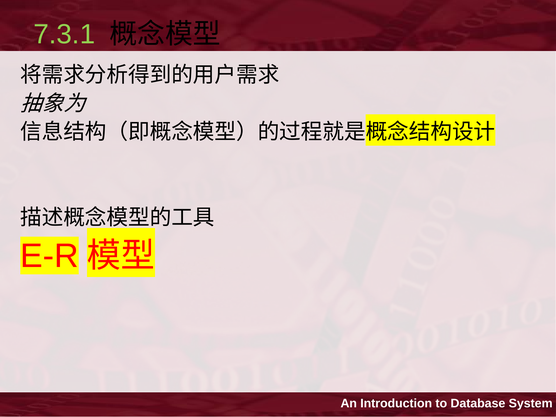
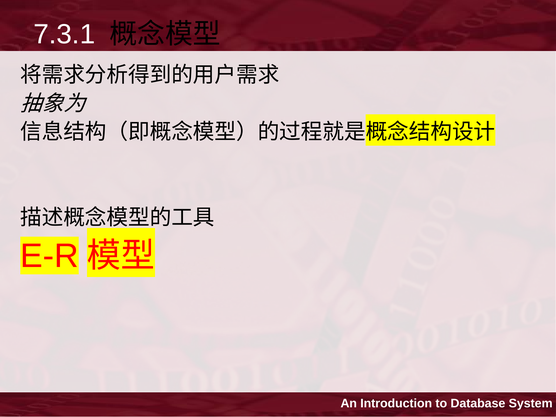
7.3.1 colour: light green -> white (64, 34)
